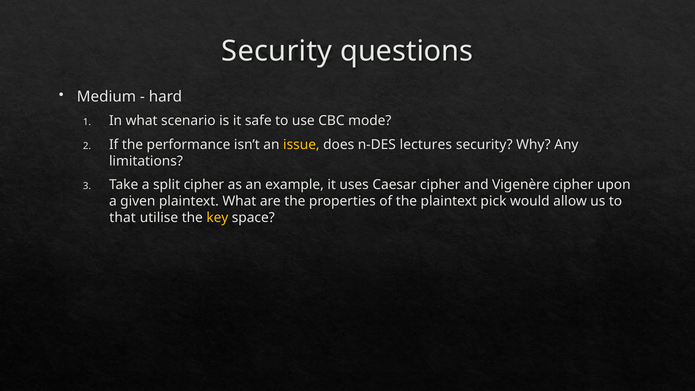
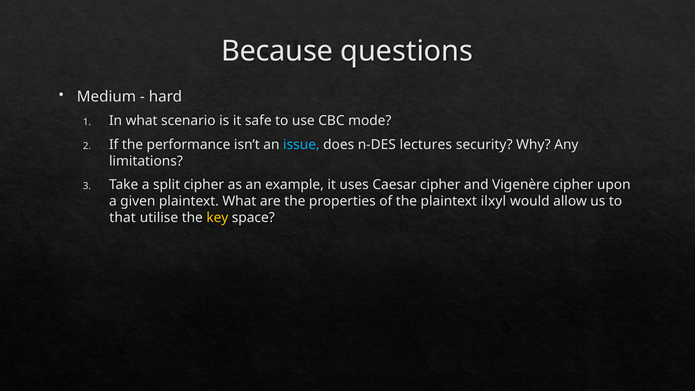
Security: Security -> Because (277, 51)
issue colour: yellow -> light blue (301, 145)
pick: pick -> ilxyl (493, 201)
